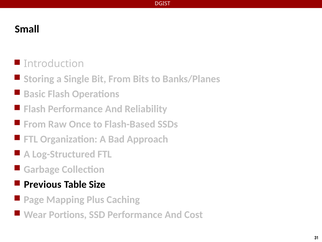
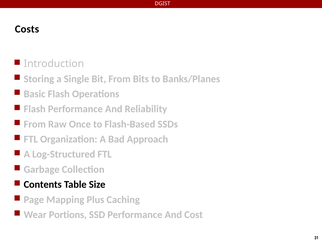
Small: Small -> Costs (27, 29)
Previous: Previous -> Contents (43, 184)
